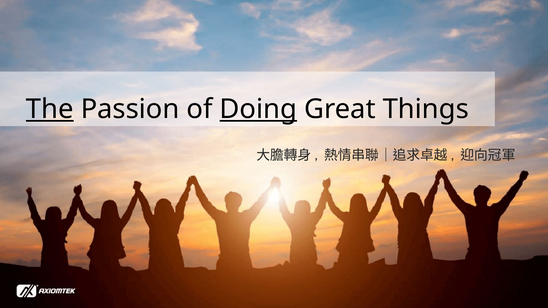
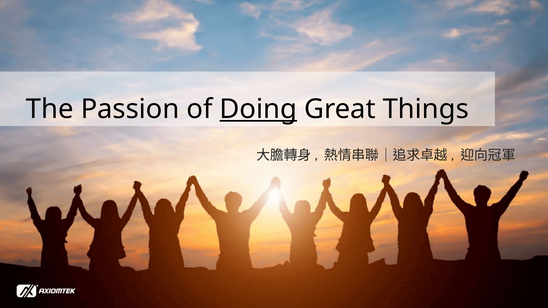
The underline: present -> none (50, 109)
